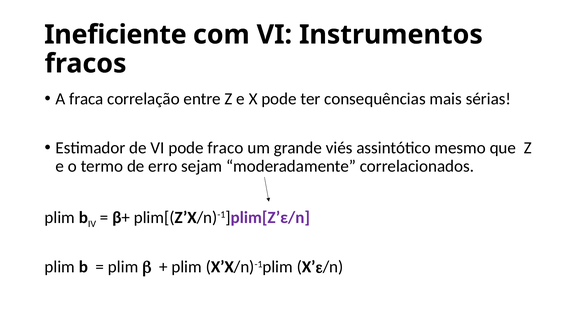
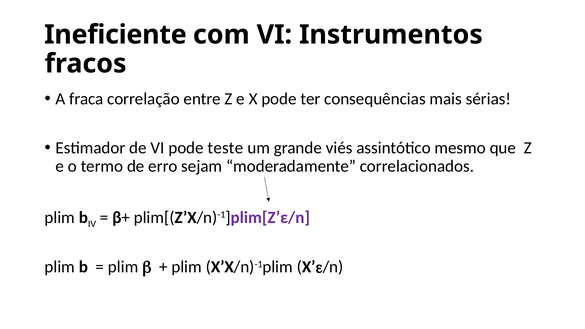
fraco: fraco -> teste (225, 148)
